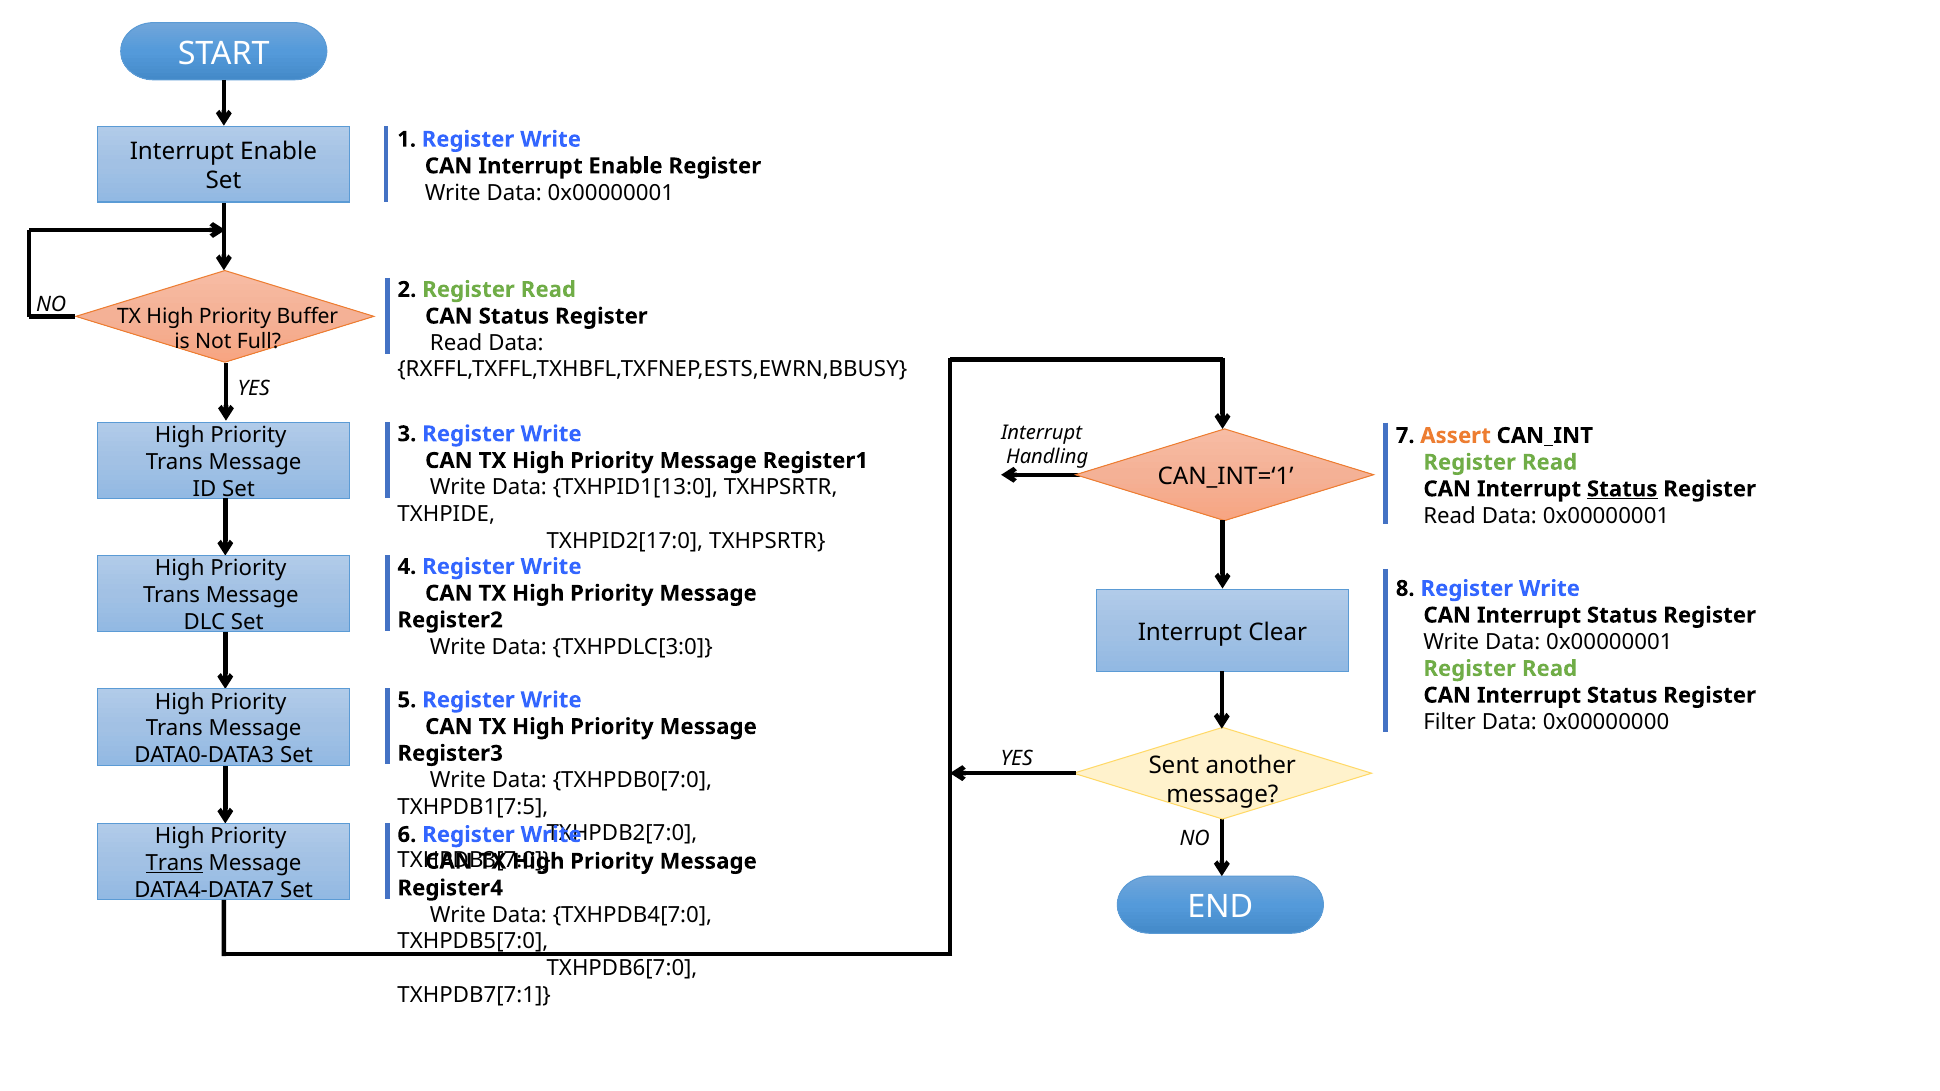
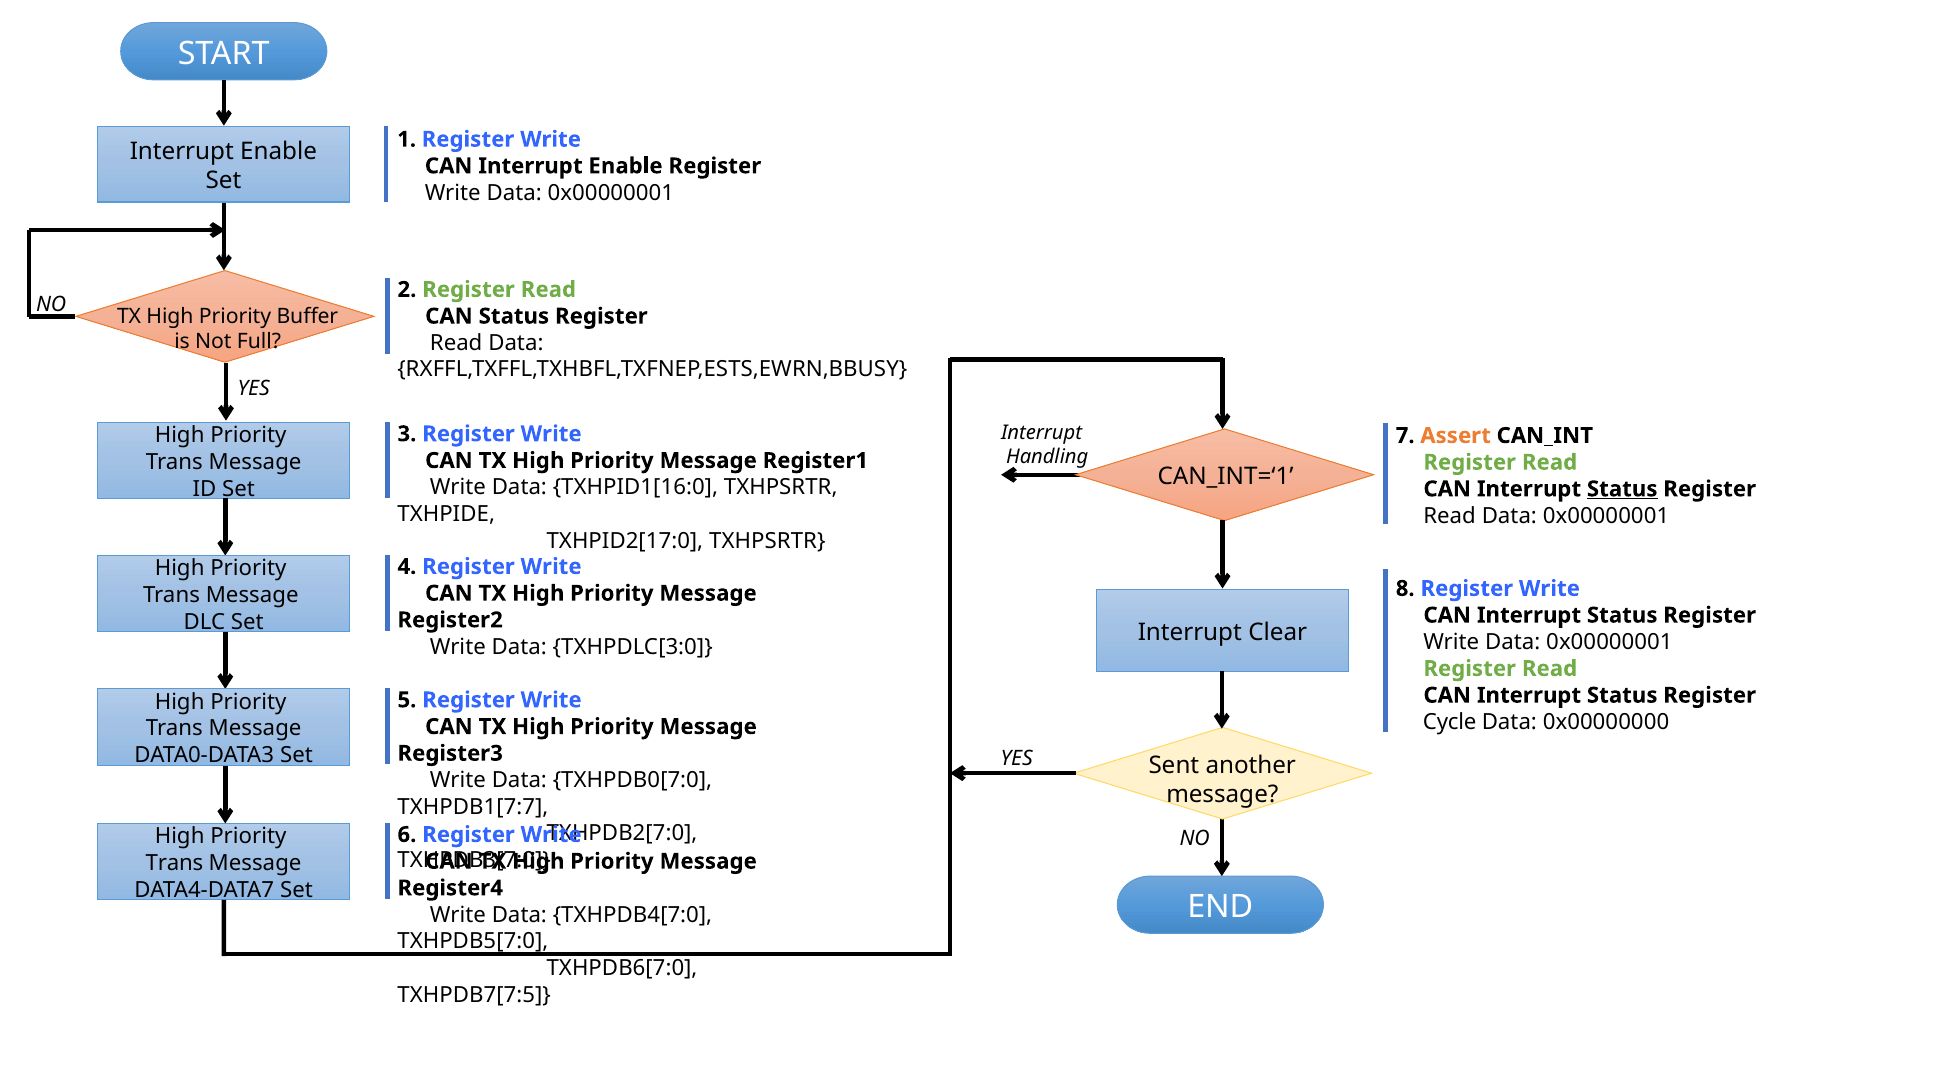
TXHPID1[13:0: TXHPID1[13:0 -> TXHPID1[16:0 (635, 487)
Filter: Filter -> Cycle (1450, 722)
TXHPDB1[7:5: TXHPDB1[7:5 -> TXHPDB1[7:7 (473, 807)
Trans underline: present -> none (174, 863)
TXHPDB7[7:1: TXHPDB7[7:1 -> TXHPDB7[7:5 (474, 995)
